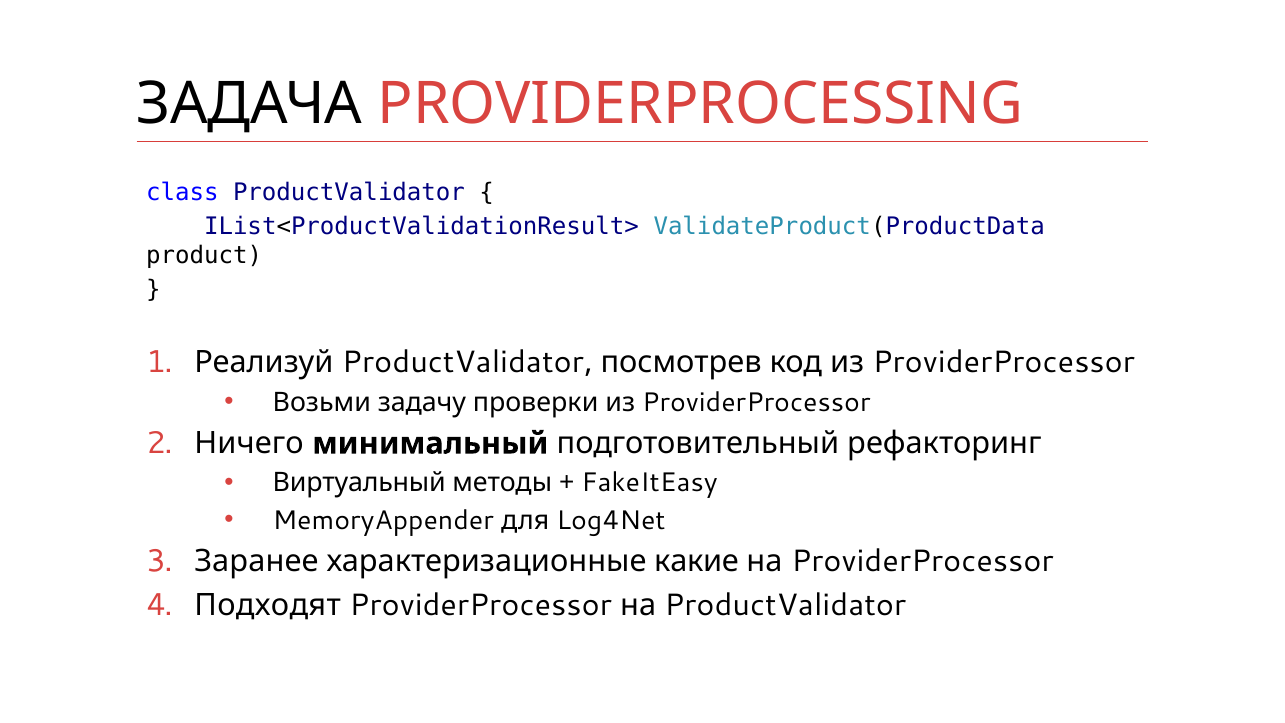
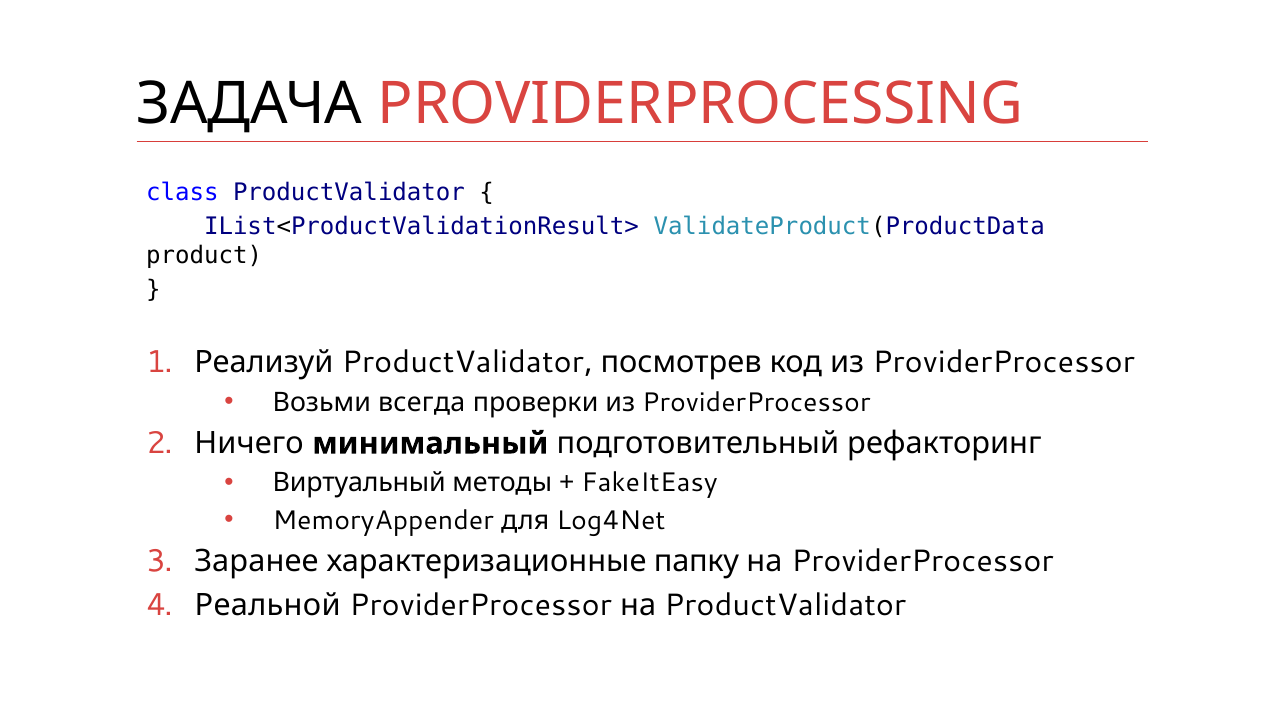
задачу: задачу -> всегда (422, 402)
какие: какие -> папку (697, 562)
Подходят: Подходят -> Реальной (268, 605)
